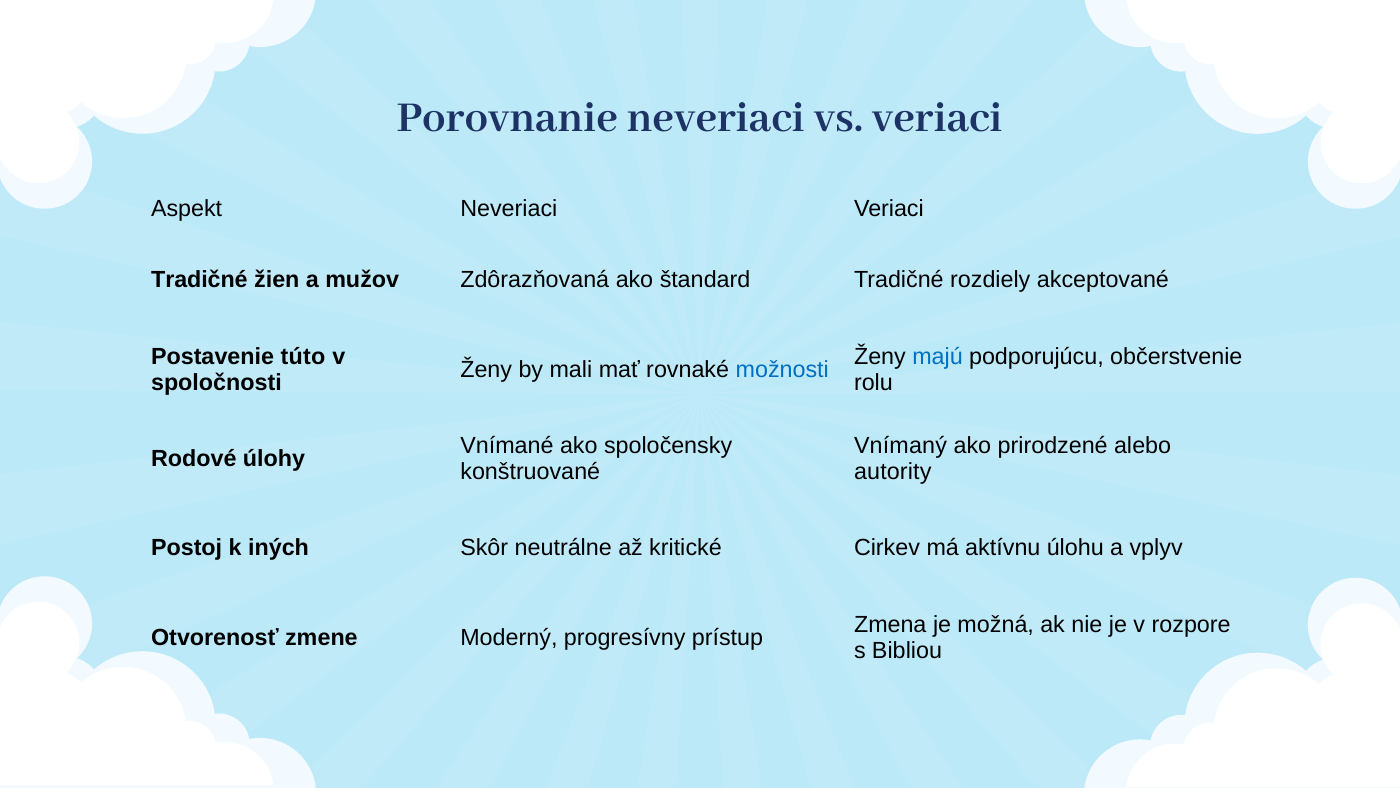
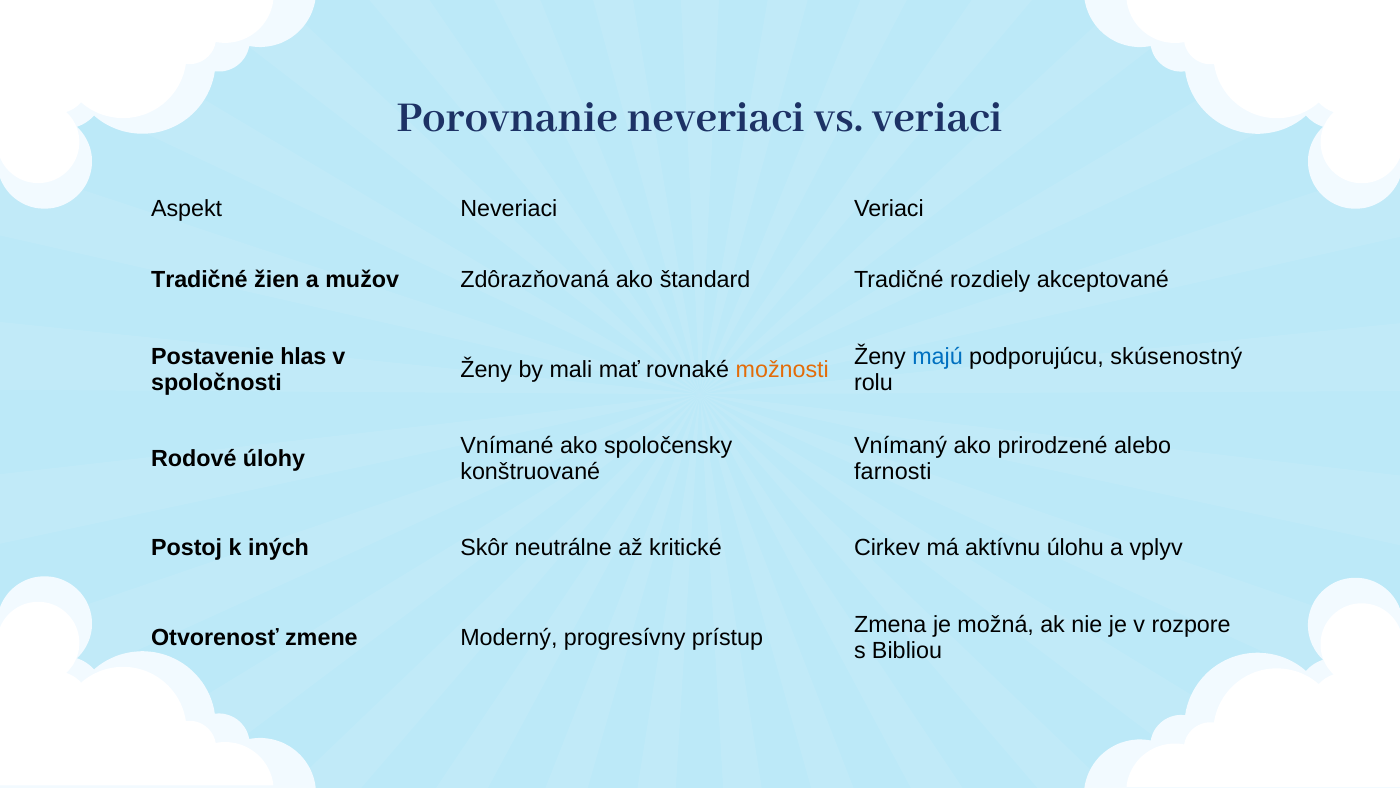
túto: túto -> hlas (303, 356)
občerstvenie: občerstvenie -> skúsenostný (1176, 356)
možnosti colour: blue -> orange (782, 369)
autority: autority -> farnosti (893, 472)
